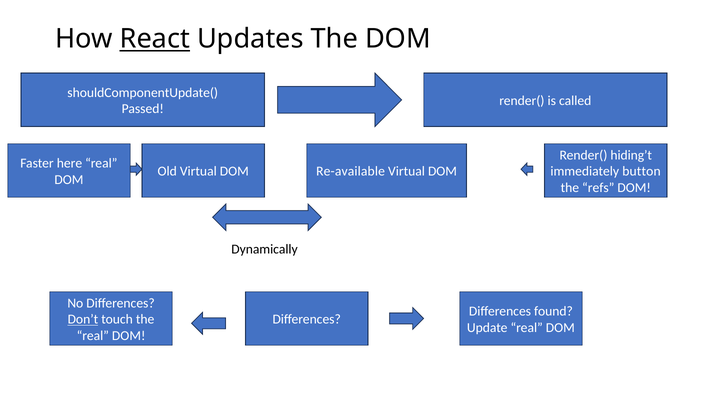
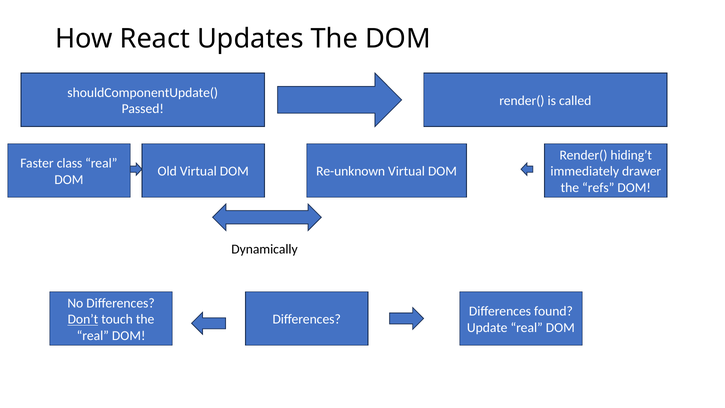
React underline: present -> none (155, 39)
here: here -> class (70, 163)
Re-available: Re-available -> Re-unknown (351, 171)
button: button -> drawer (642, 171)
